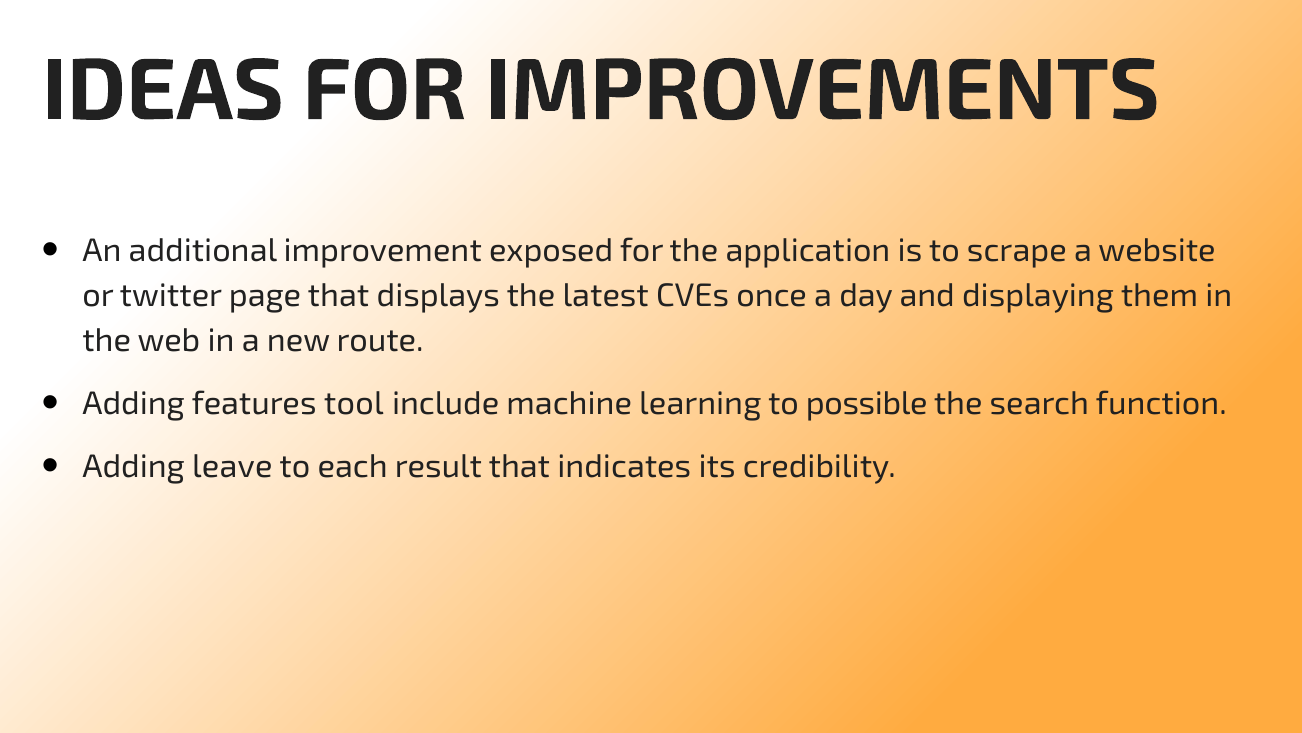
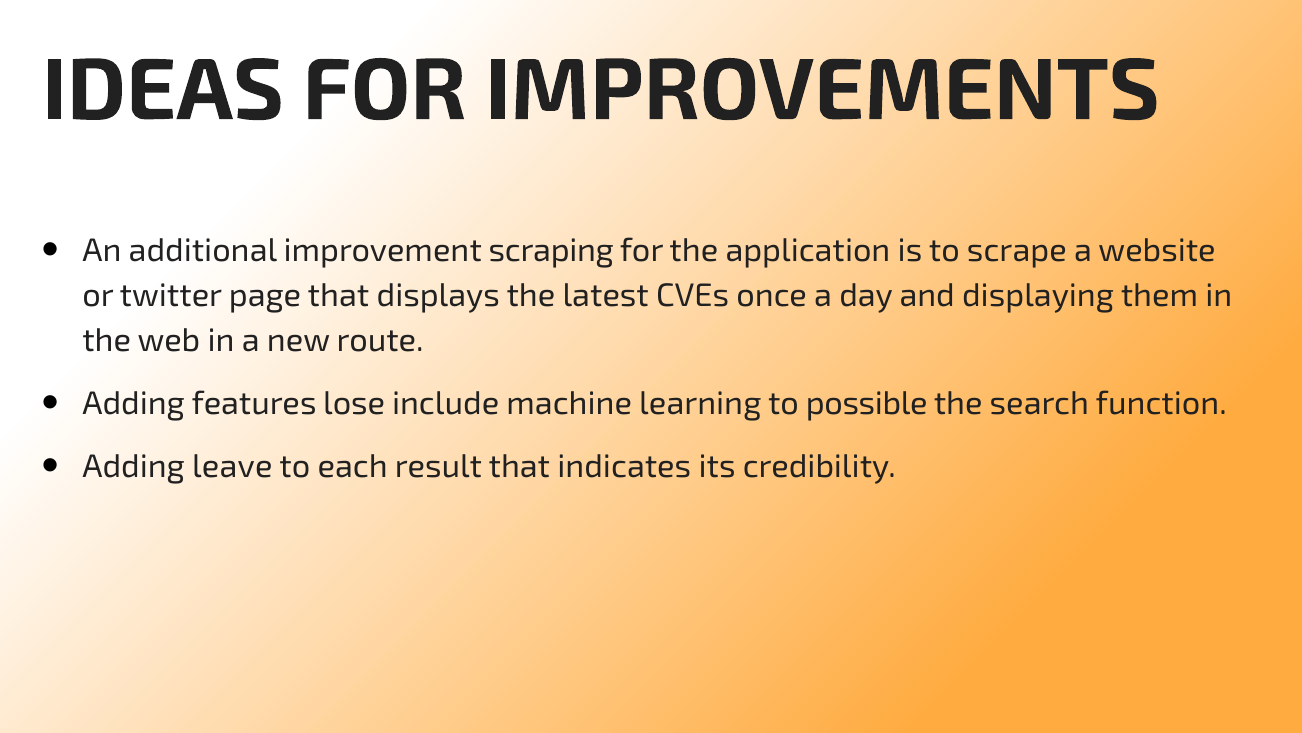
exposed: exposed -> scraping (551, 251)
tool: tool -> lose (354, 403)
